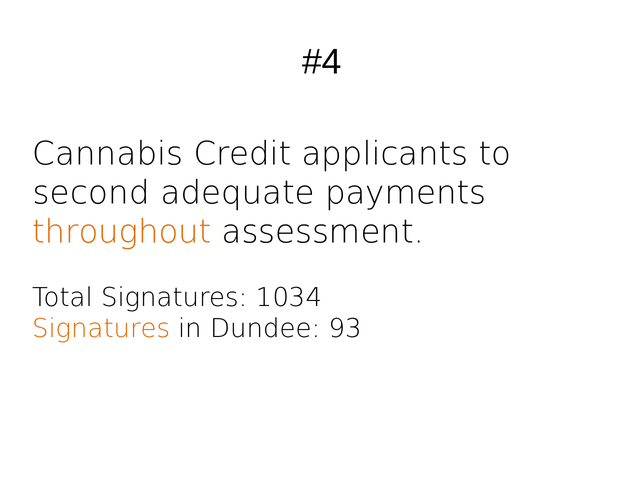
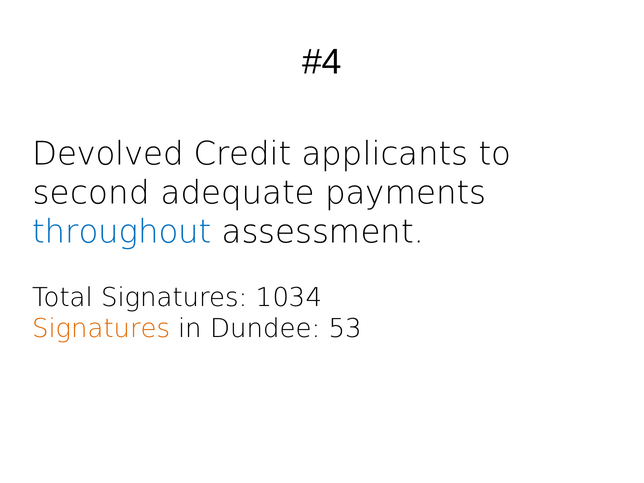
Cannabis: Cannabis -> Devolved (108, 154)
throughout colour: orange -> blue (122, 232)
93: 93 -> 53 (345, 329)
